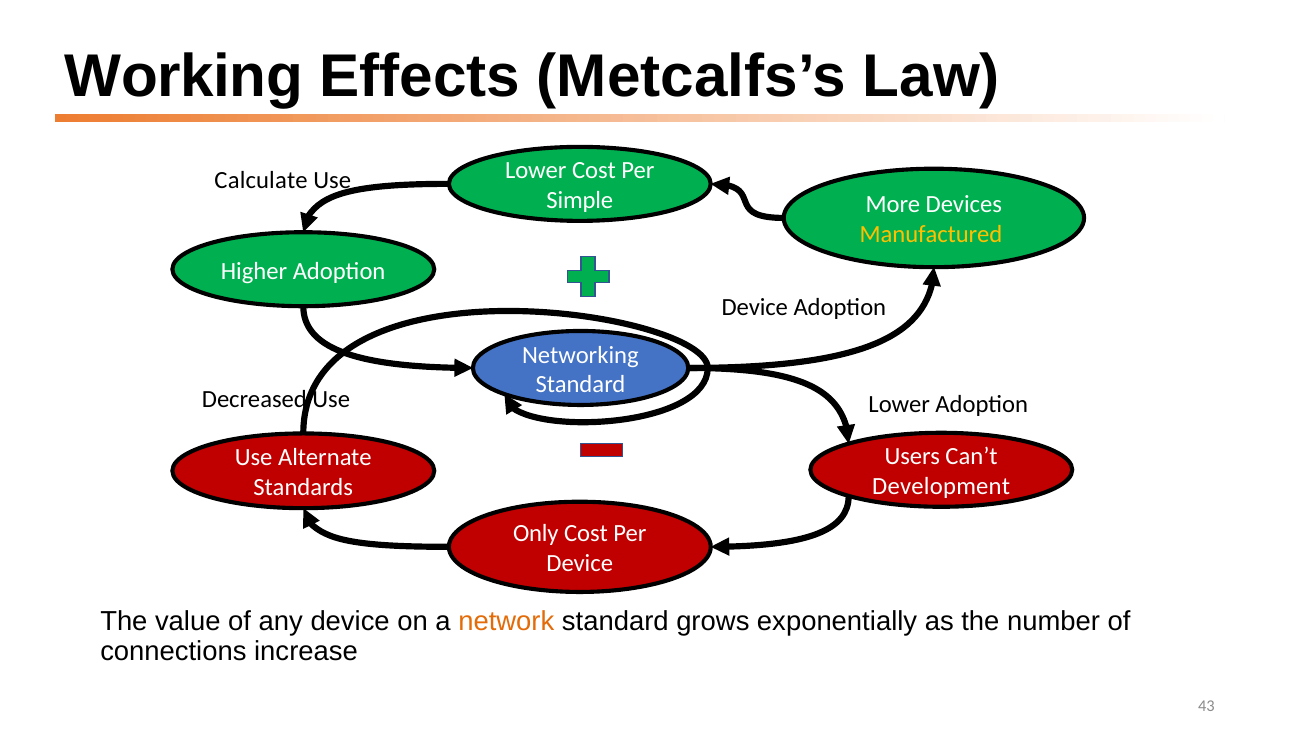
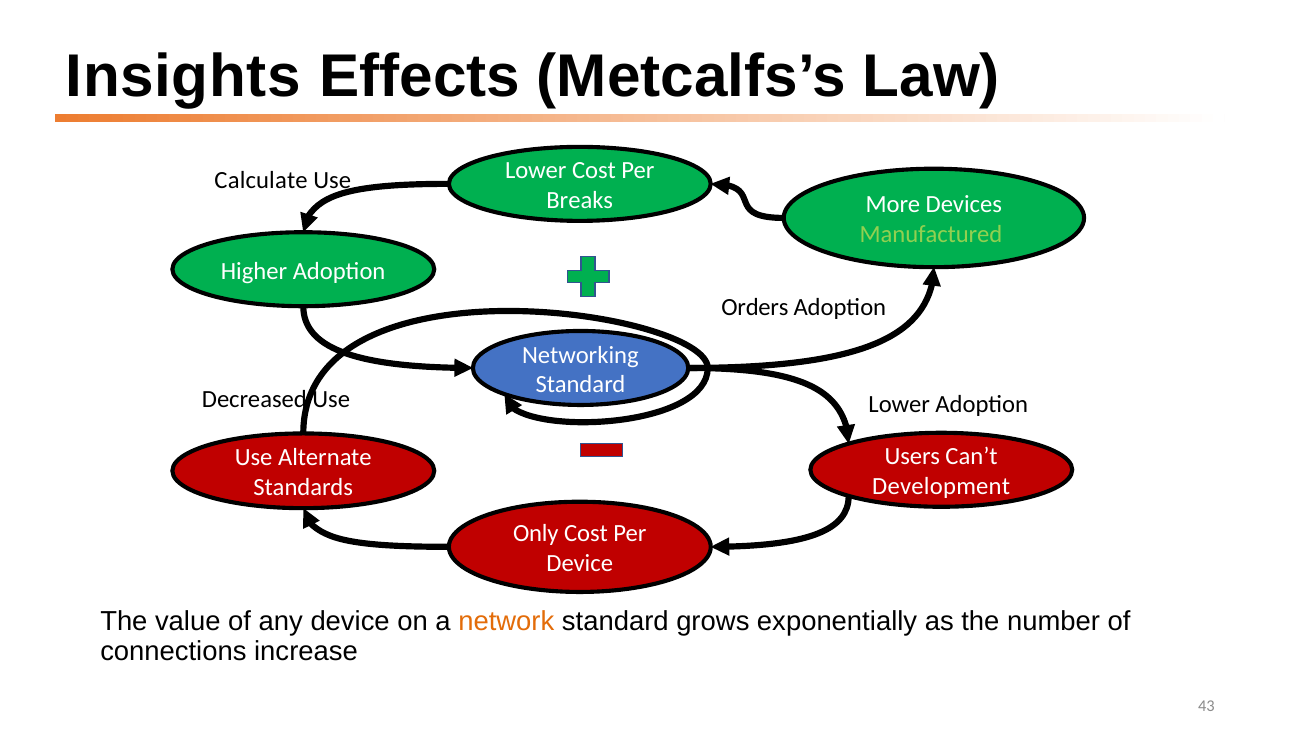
Working: Working -> Insights (183, 77)
Simple: Simple -> Breaks (580, 200)
Manufactured colour: yellow -> light green (931, 234)
Device: Device -> Orders (755, 307)
